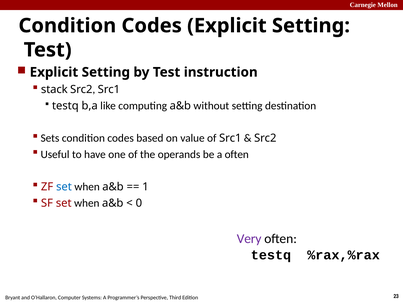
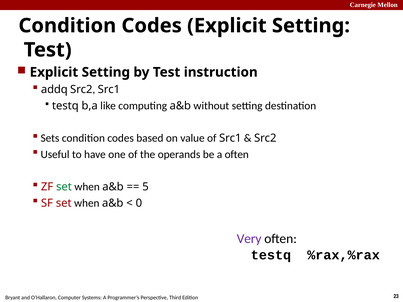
stack: stack -> addq (54, 90)
set colour: blue -> green (64, 187)
1: 1 -> 5 (146, 187)
